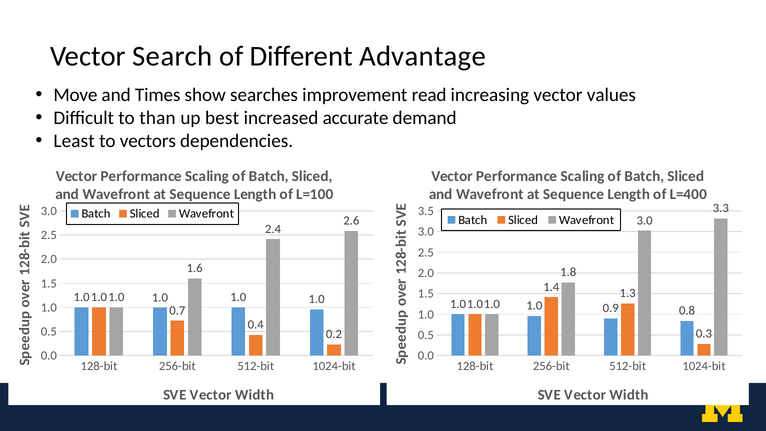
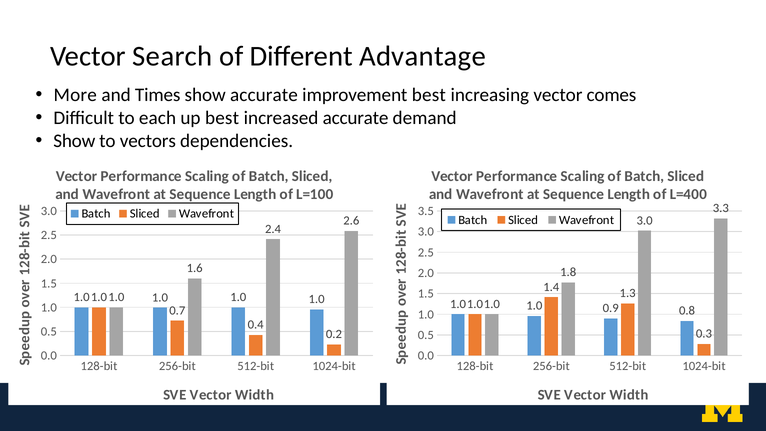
Move: Move -> More (75, 95)
show searches: searches -> accurate (264, 95)
improvement read: read -> best (429, 95)
values: values -> comes (611, 95)
than: than -> each (158, 118)
Least: Least -> Show (74, 141)
